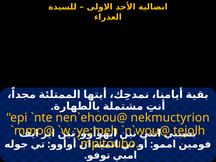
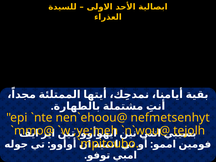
nekmuctyrion: nekmuctyrion -> nefmetsenhyt (170, 118)
